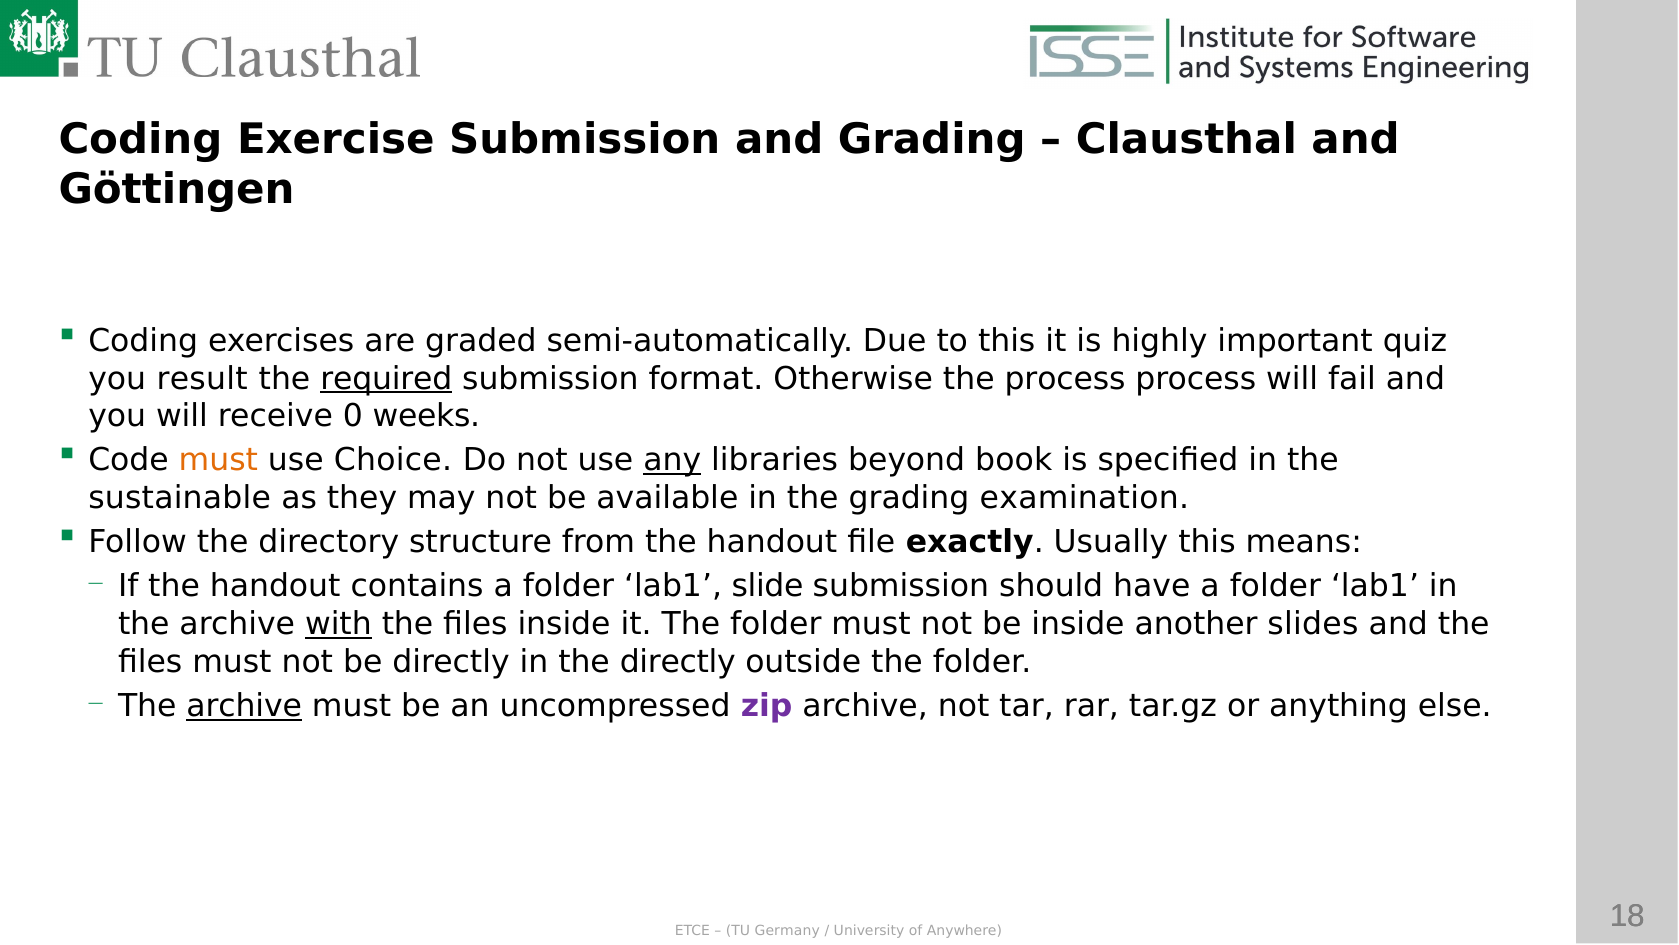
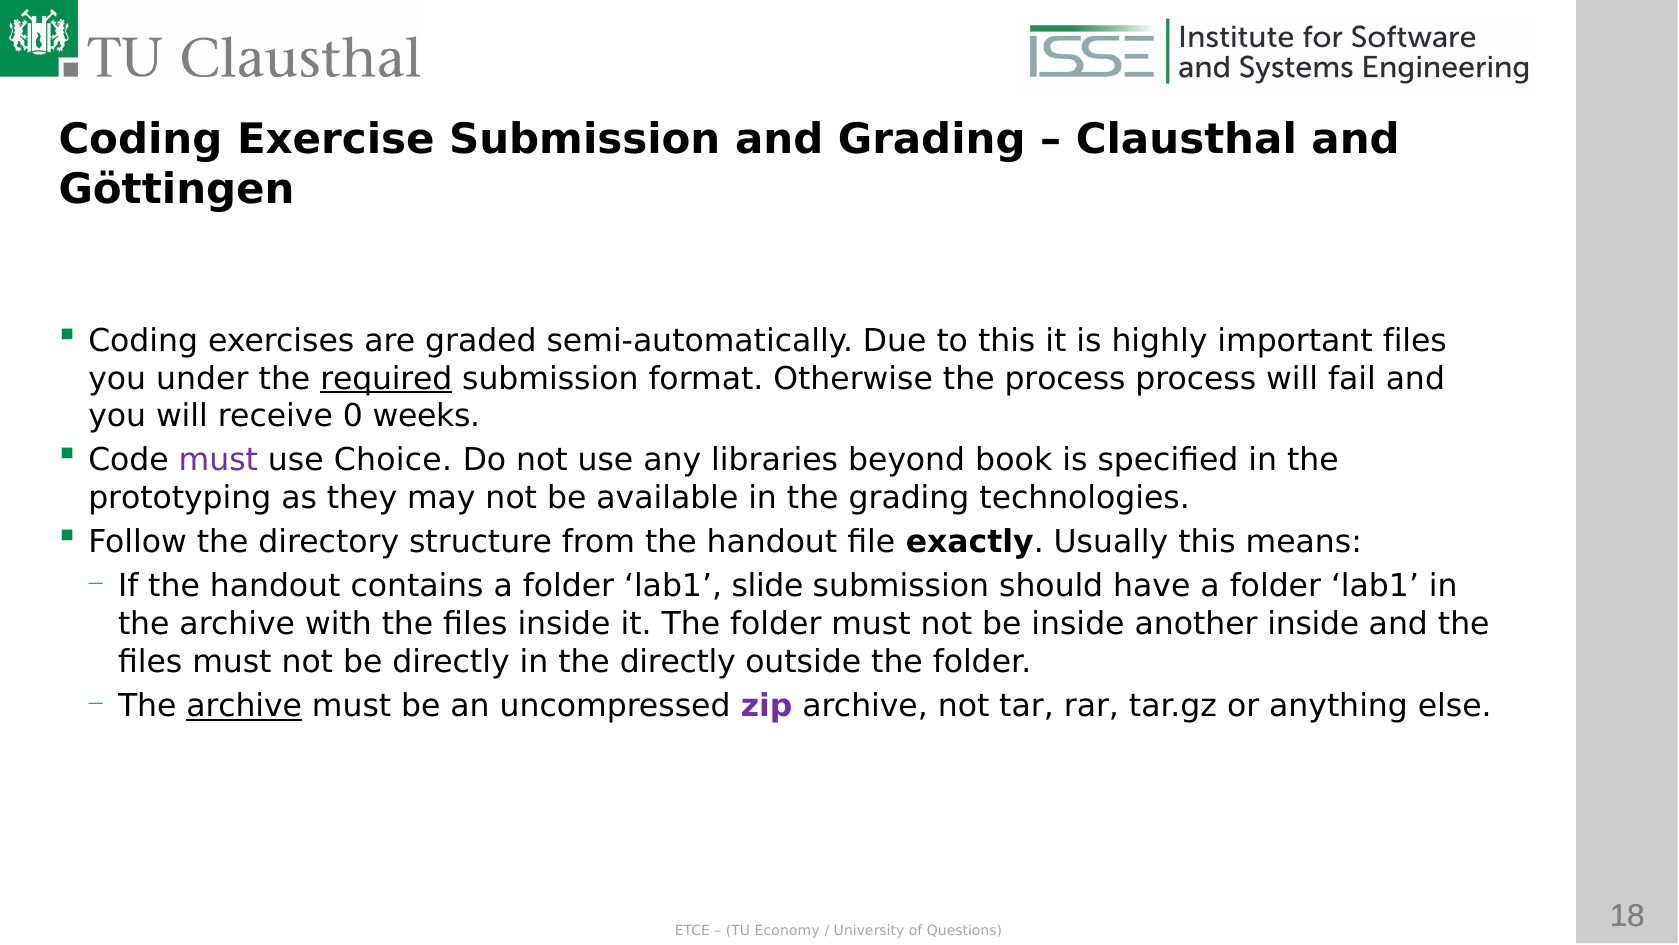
important quiz: quiz -> files (1415, 341)
result: result -> under (202, 378)
must colour: orange -> purple (218, 460)
any underline: present -> none (672, 460)
sustainable: sustainable -> prototyping (180, 498)
examination: examination -> technologies (1085, 498)
with underline: present -> none (338, 624)
another slides: slides -> inside (1313, 624)
Germany: Germany -> Economy (787, 930)
Anywhere: Anywhere -> Questions (964, 930)
